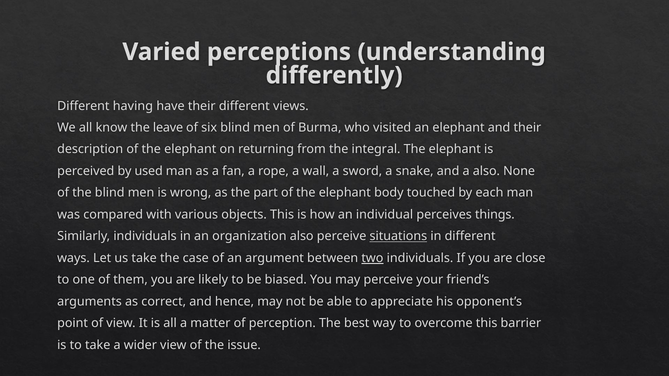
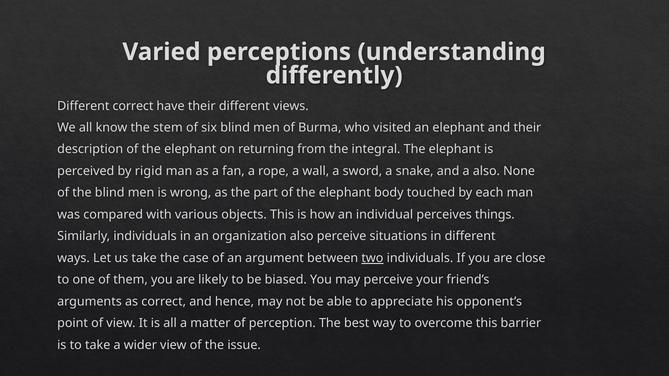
Different having: having -> correct (133, 106)
leave: leave -> stem (168, 128)
used: used -> rigid (149, 171)
situations underline: present -> none (398, 236)
